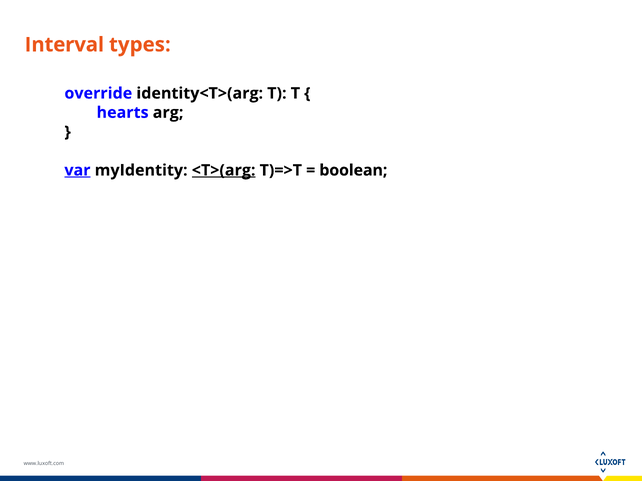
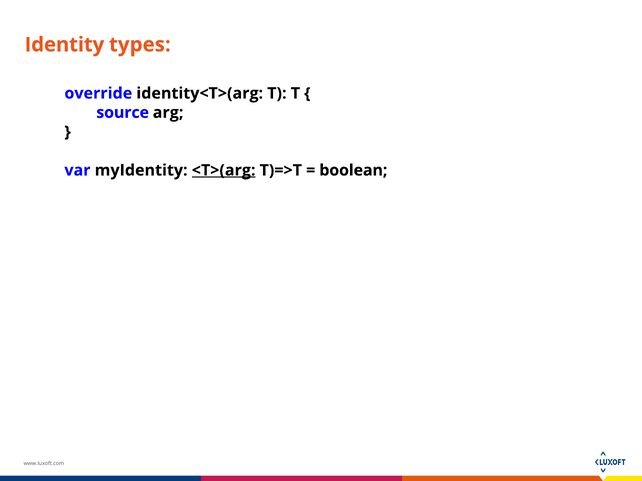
Interval: Interval -> Identity (64, 45)
hearts: hearts -> source (123, 113)
var underline: present -> none (77, 170)
